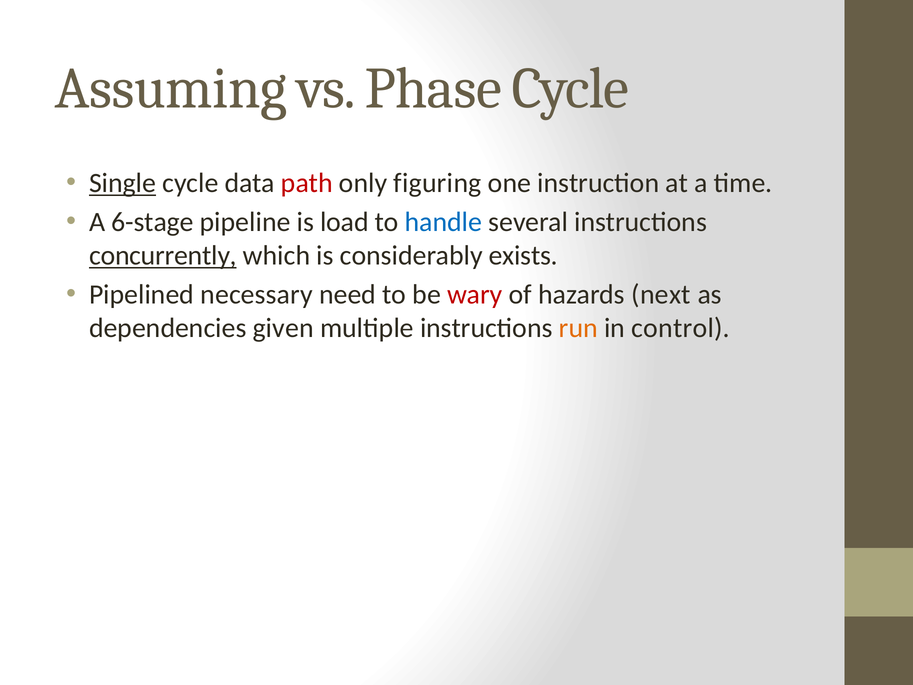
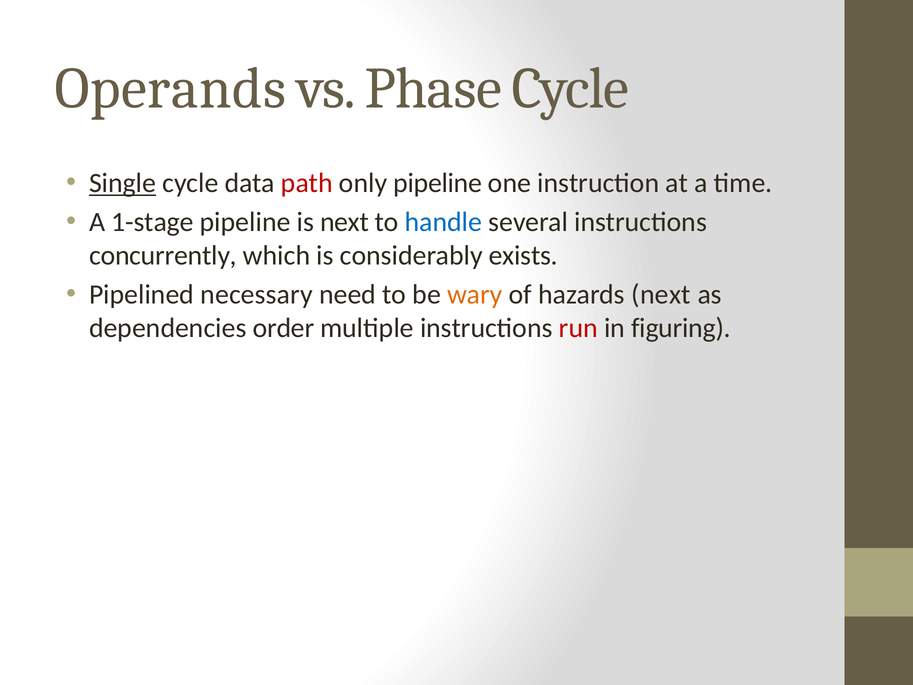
Assuming: Assuming -> Operands (170, 89)
only figuring: figuring -> pipeline (438, 183)
6-stage: 6-stage -> 1-stage (152, 222)
is load: load -> next (345, 222)
concurrently underline: present -> none (163, 256)
wary colour: red -> orange (475, 295)
given: given -> order (283, 328)
run colour: orange -> red (578, 328)
control: control -> figuring (681, 328)
